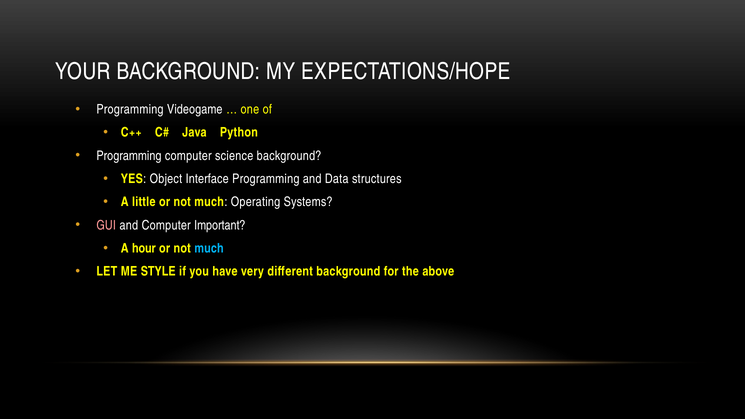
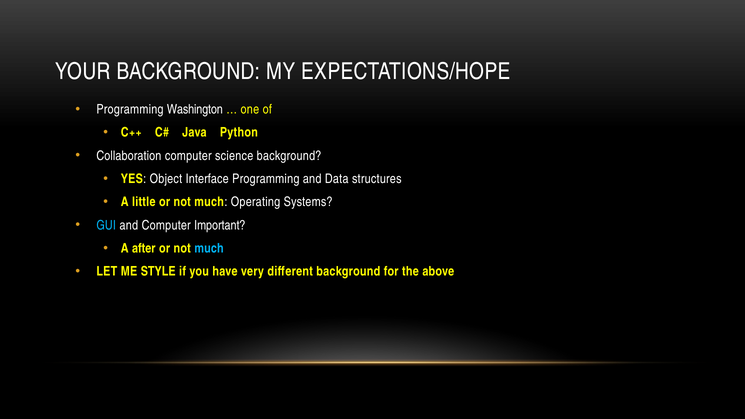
Videogame: Videogame -> Washington (195, 109)
Programming: Programming -> Collaboration (129, 156)
GUI colour: pink -> light blue (106, 225)
hour: hour -> after (144, 248)
